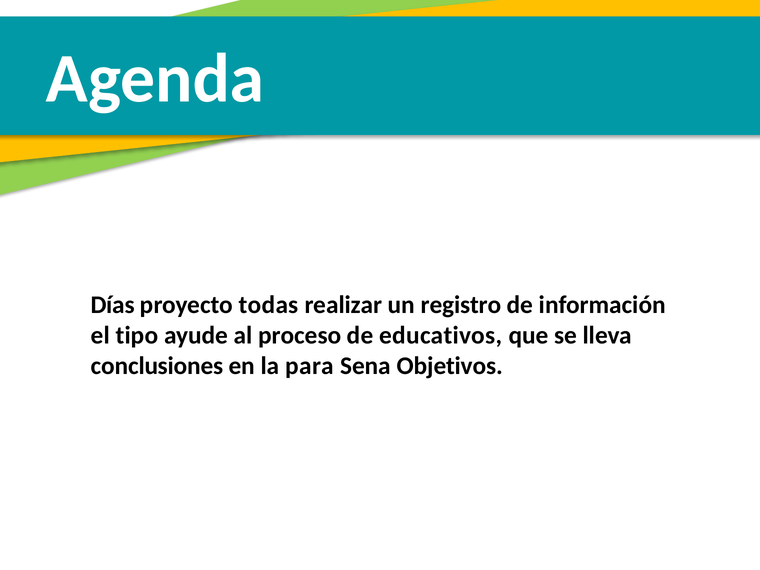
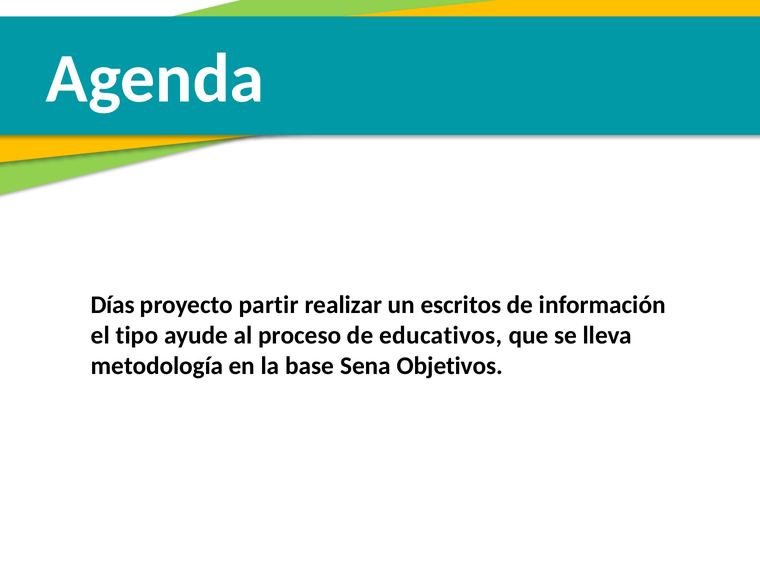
todas: todas -> partir (269, 305)
registro: registro -> escritos (461, 305)
conclusiones: conclusiones -> metodología (157, 366)
para: para -> base (310, 366)
